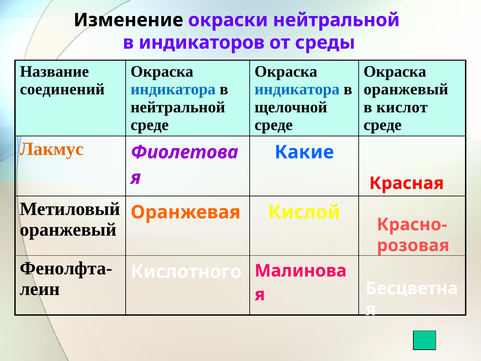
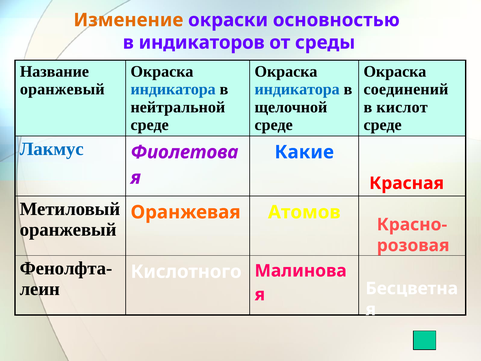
Изменение colour: black -> orange (128, 20)
окраски нейтральной: нейтральной -> основностью (336, 20)
соединений: соединений -> оранжевый (62, 89)
оранжевый: оранжевый -> соединений (406, 89)
Лакмус colour: orange -> blue (52, 149)
Кислой: Кислой -> Атомов (304, 212)
